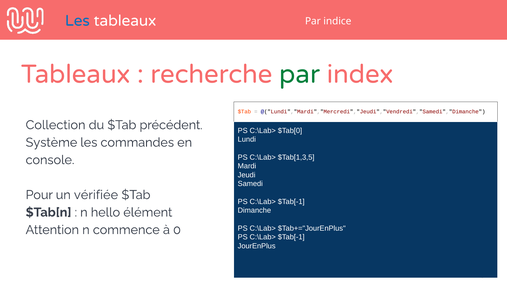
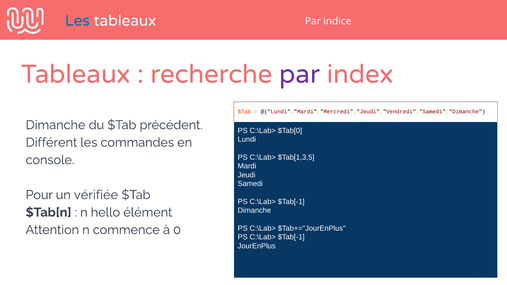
par colour: green -> purple (300, 74)
Collection: Collection -> Dimanche (56, 125)
Système: Système -> Différent (51, 143)
